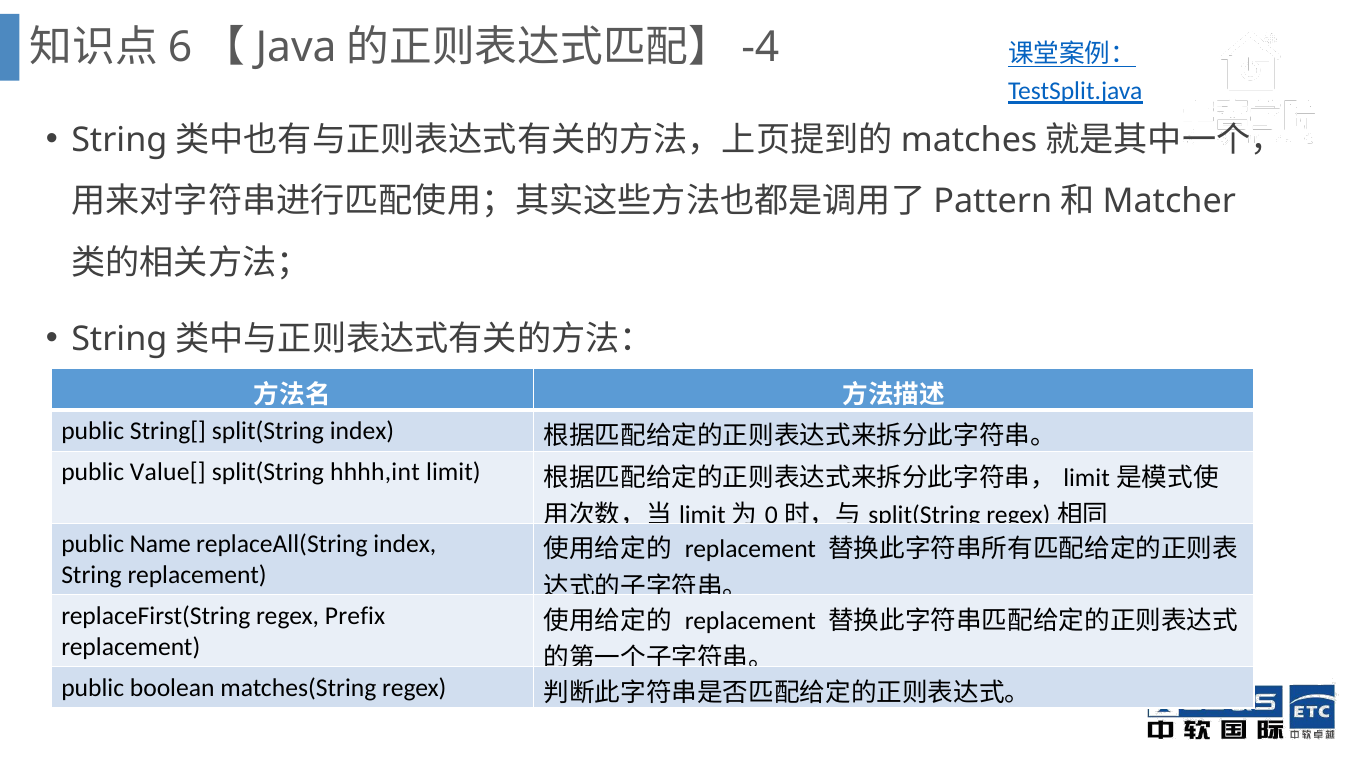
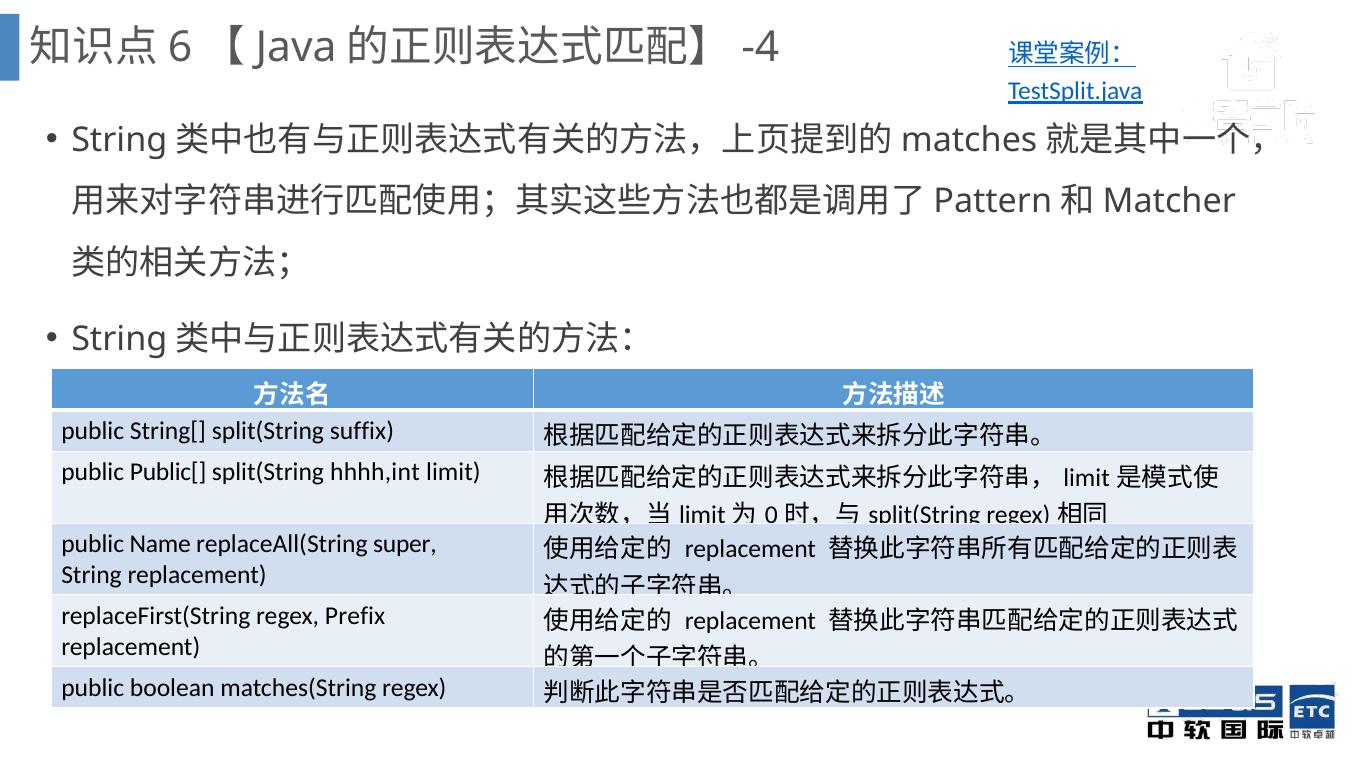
split(String index: index -> suffix (362, 431)
Value[: Value[ -> Public[ (168, 473)
replaceAll(String index: index -> super (405, 544)
